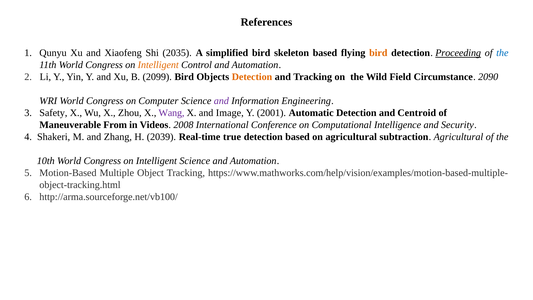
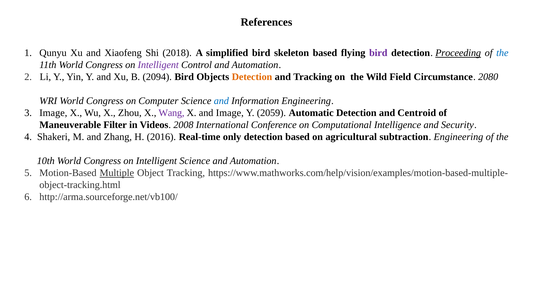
2035: 2035 -> 2018 (177, 53)
bird colour: orange -> purple (378, 53)
Intelligent colour: orange -> purple (158, 65)
2099: 2099 -> 2094 (157, 77)
2090: 2090 -> 2080 (488, 77)
and colour: purple -> blue (221, 101)
3 Safety: Safety -> Image (53, 113)
2001: 2001 -> 2059 (271, 113)
From: From -> Filter (115, 125)
2039: 2039 -> 2016 (161, 137)
true: true -> only (232, 137)
subtraction Agricultural: Agricultural -> Engineering (458, 137)
Multiple underline: none -> present (117, 173)
